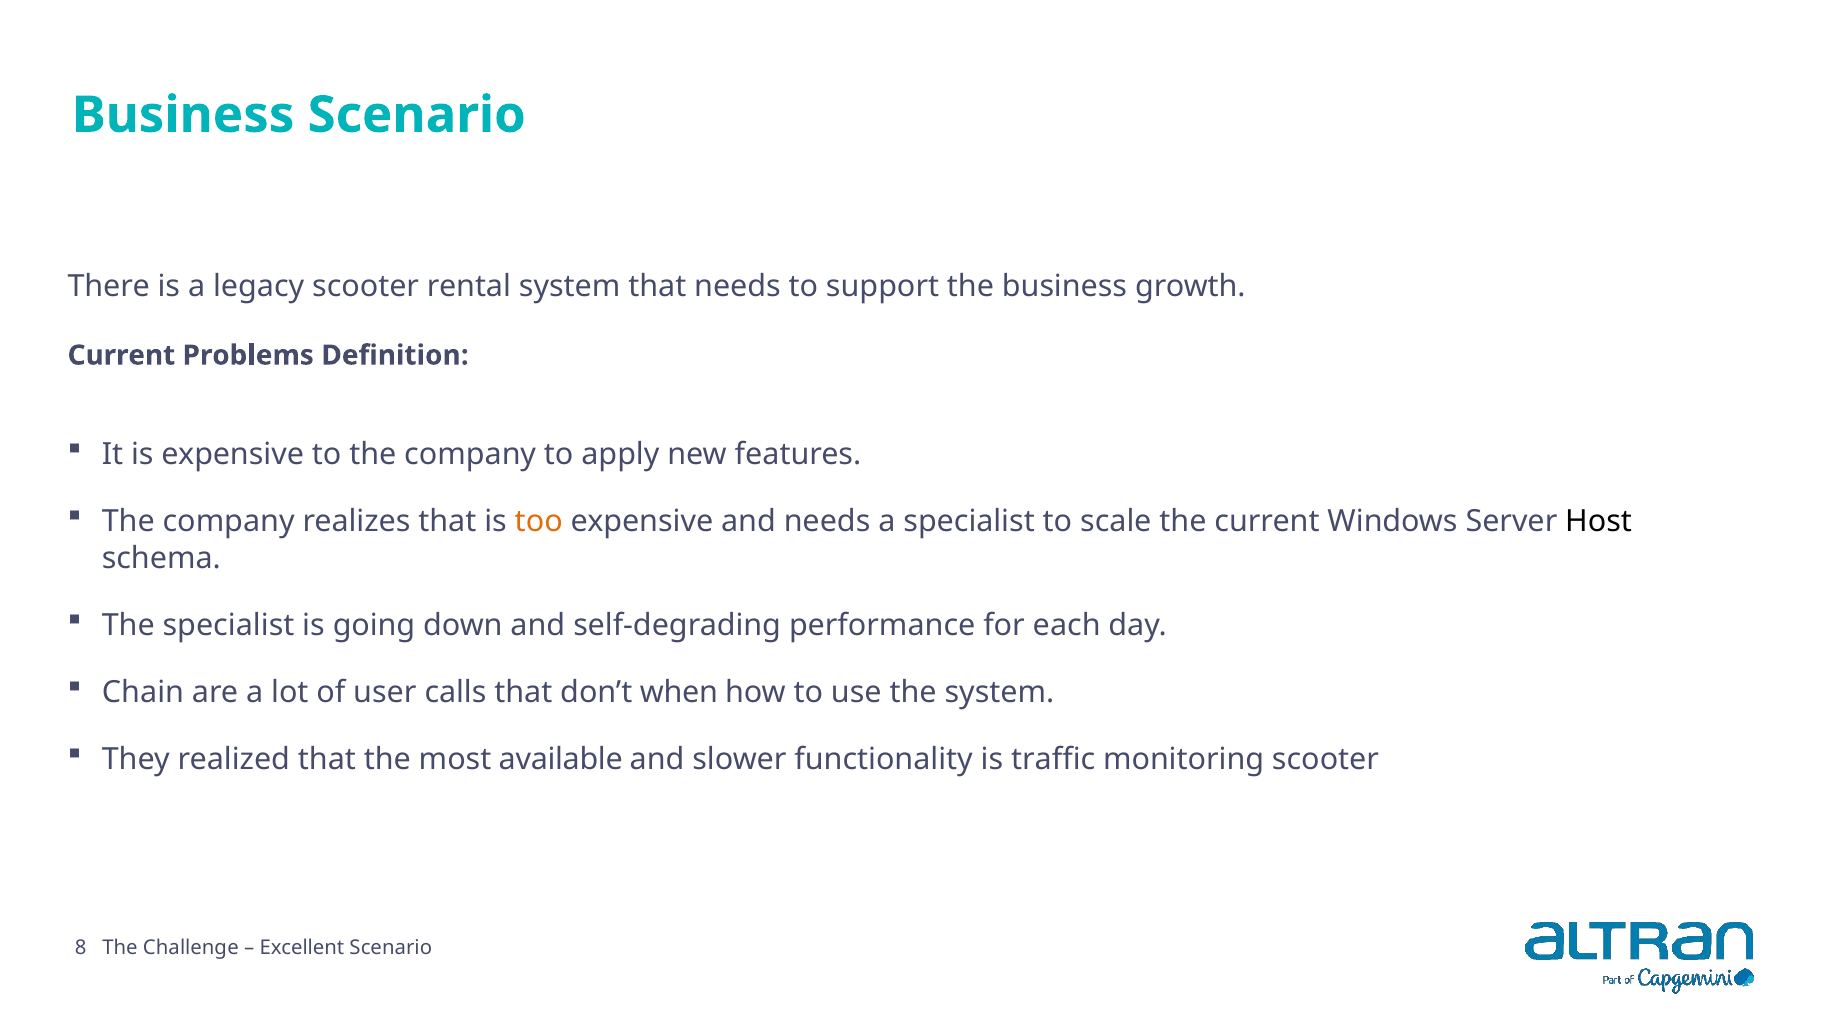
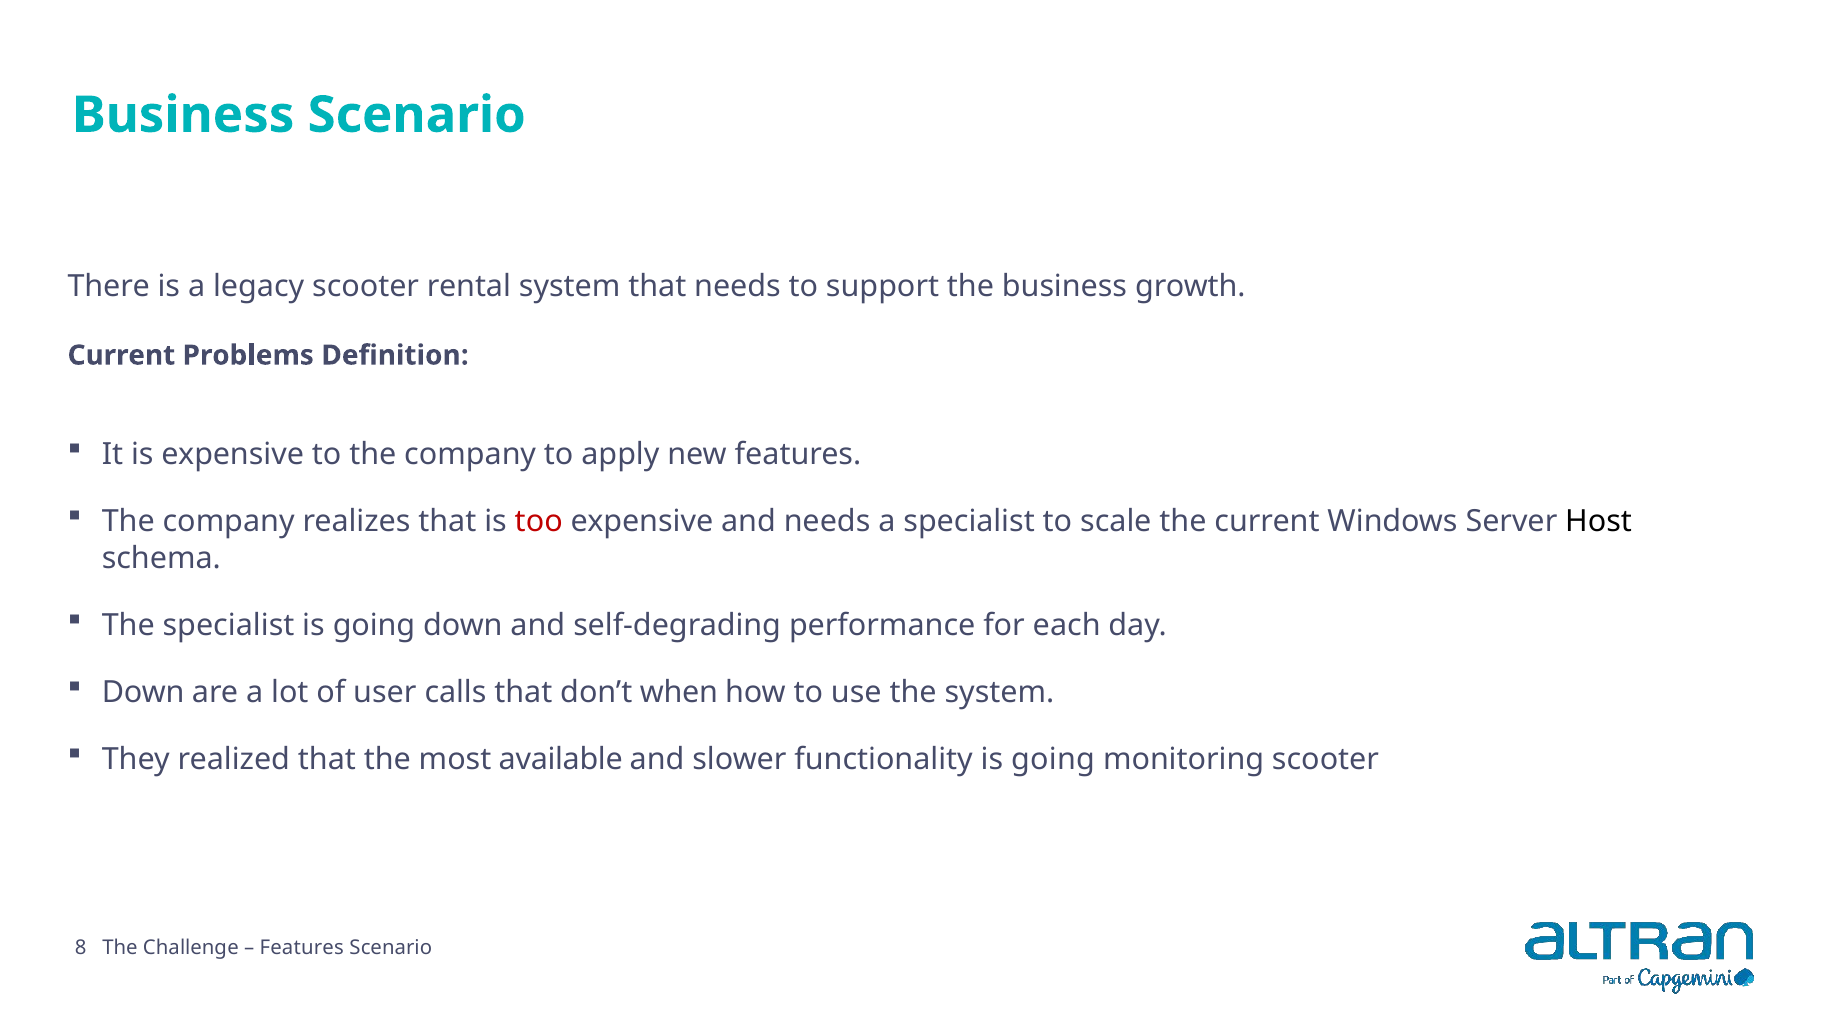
too colour: orange -> red (539, 522)
Chain: Chain -> Down (143, 693)
functionality is traffic: traffic -> going (1053, 760)
Excellent: Excellent -> Features (302, 948)
